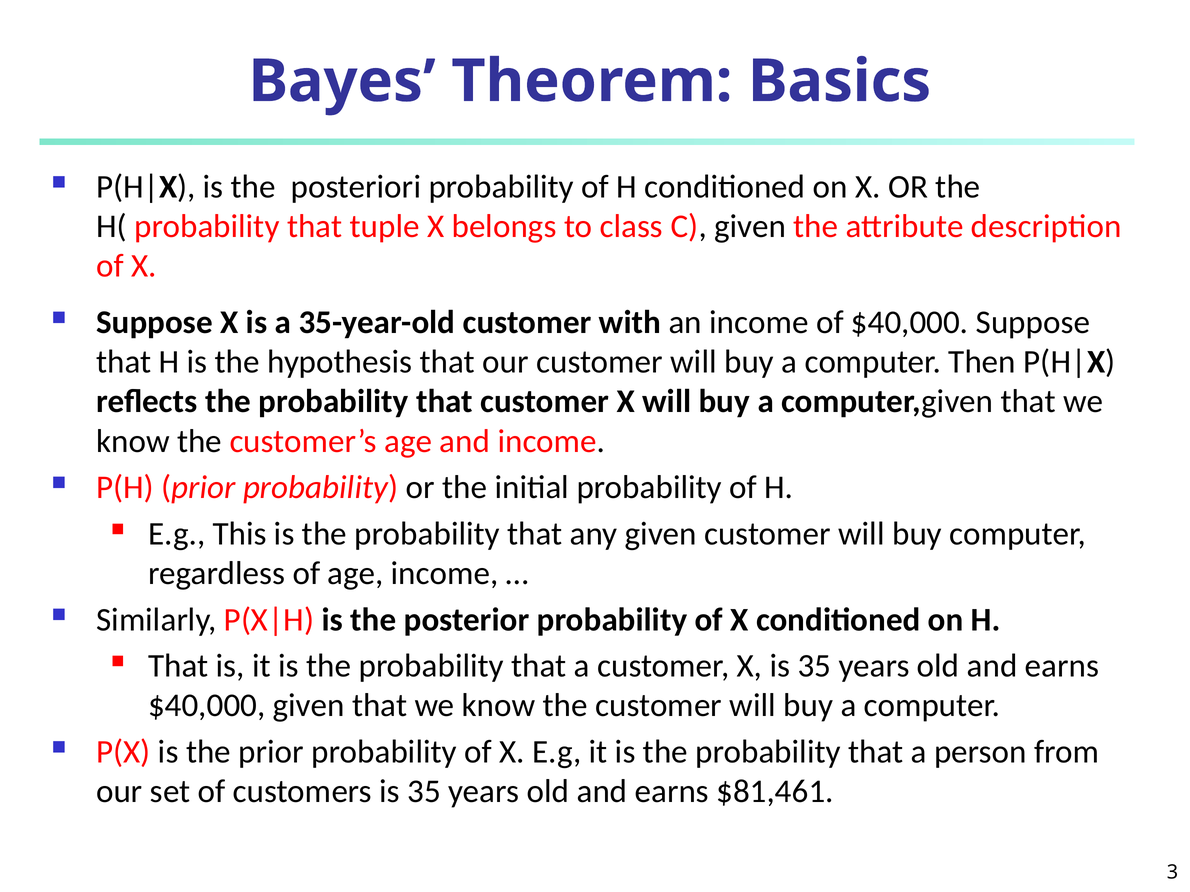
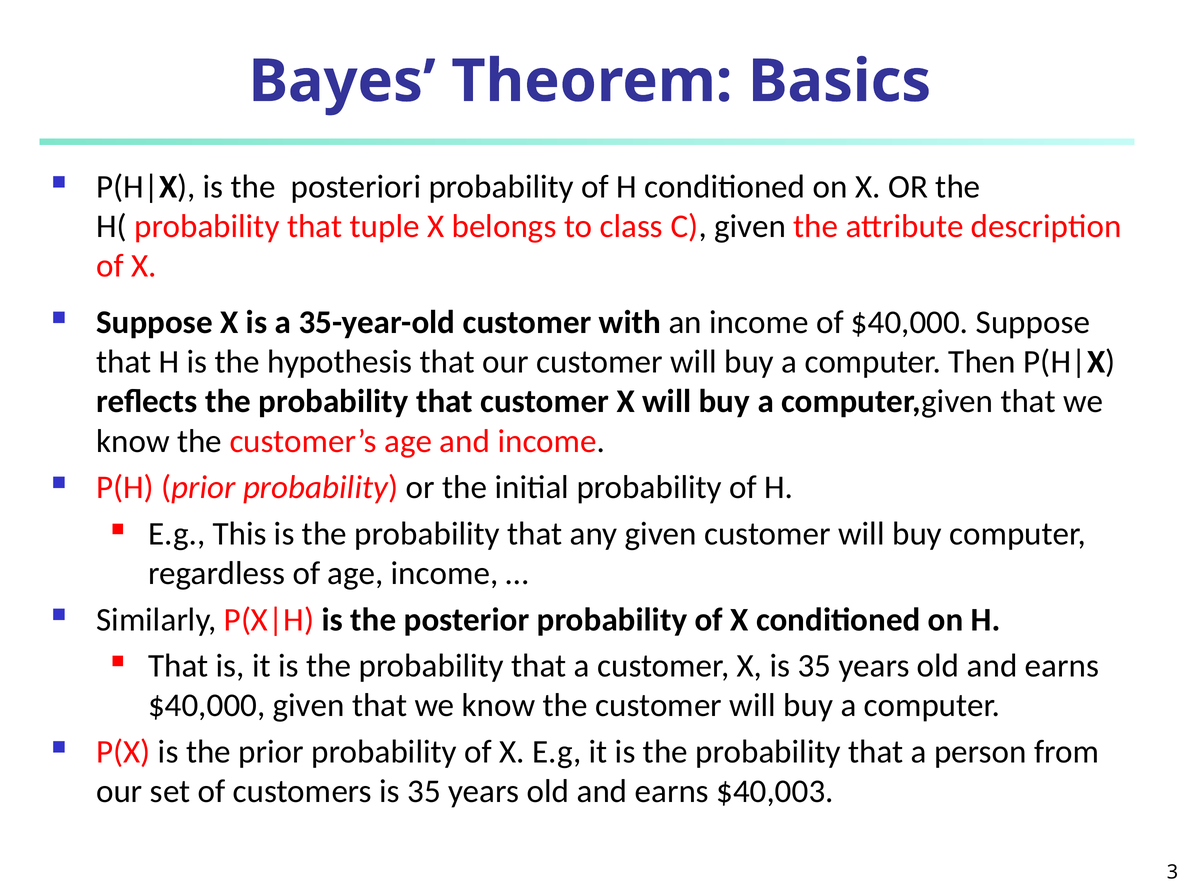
$81,461: $81,461 -> $40,003 (775, 792)
